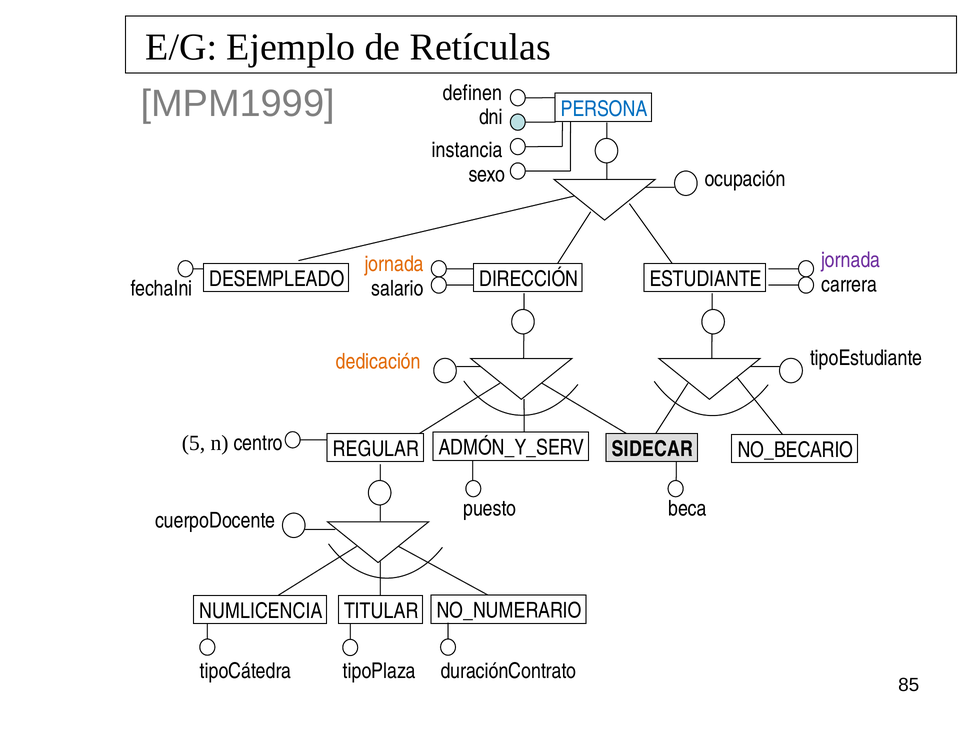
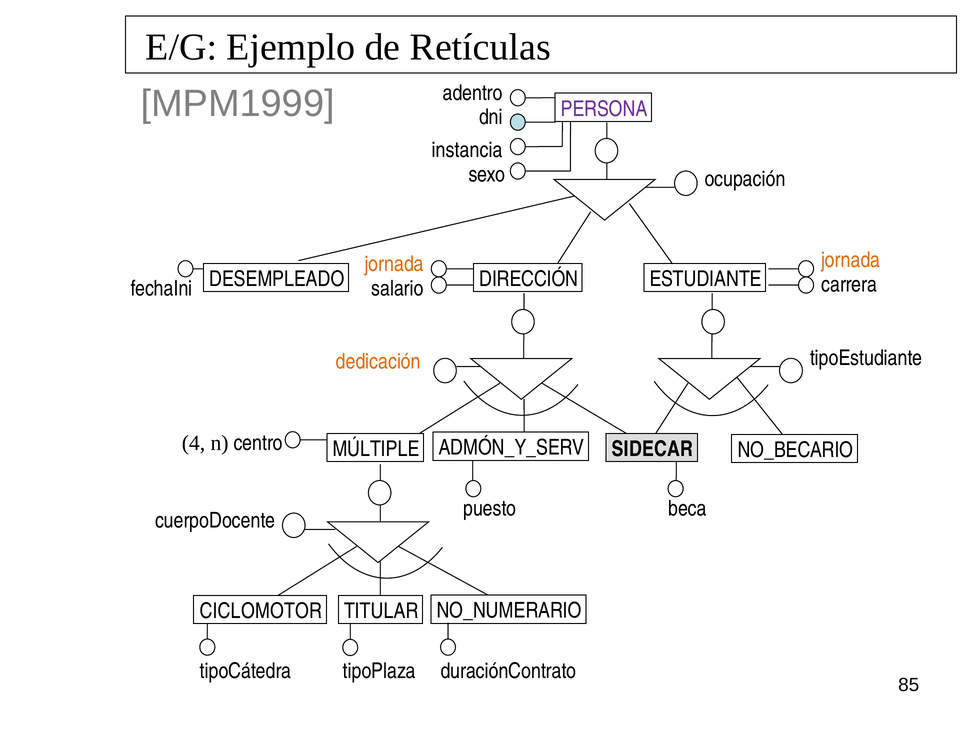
definen: definen -> adentro (473, 93)
PERSONA colour: blue -> purple (604, 109)
jornada colour: purple -> orange (851, 260)
5: 5 -> 4 (193, 443)
REGULAR: REGULAR -> MÚLTIPLE (376, 449)
NUMLICENCIA: NUMLICENCIA -> CICLOMOTOR (261, 611)
